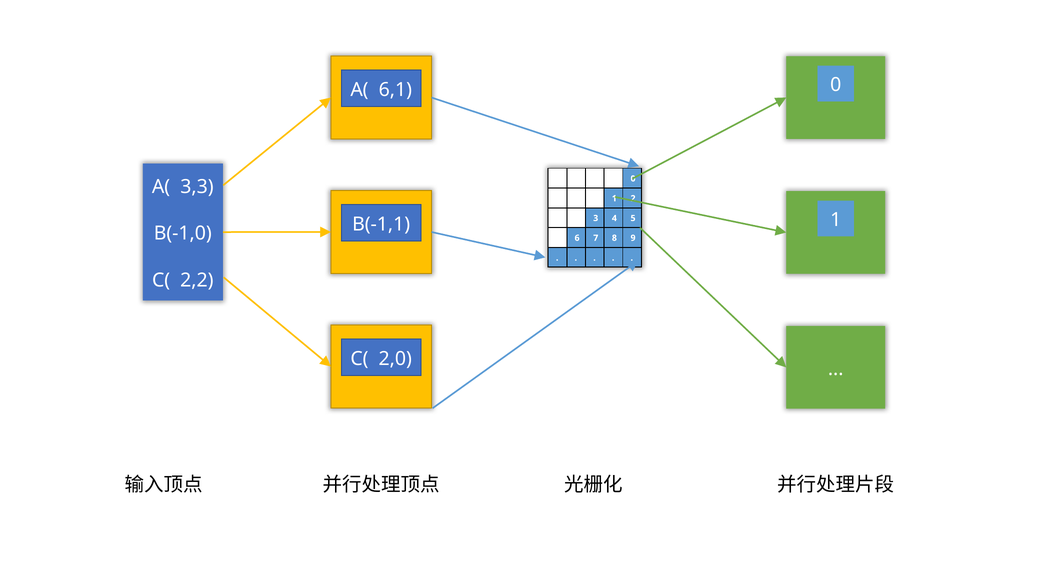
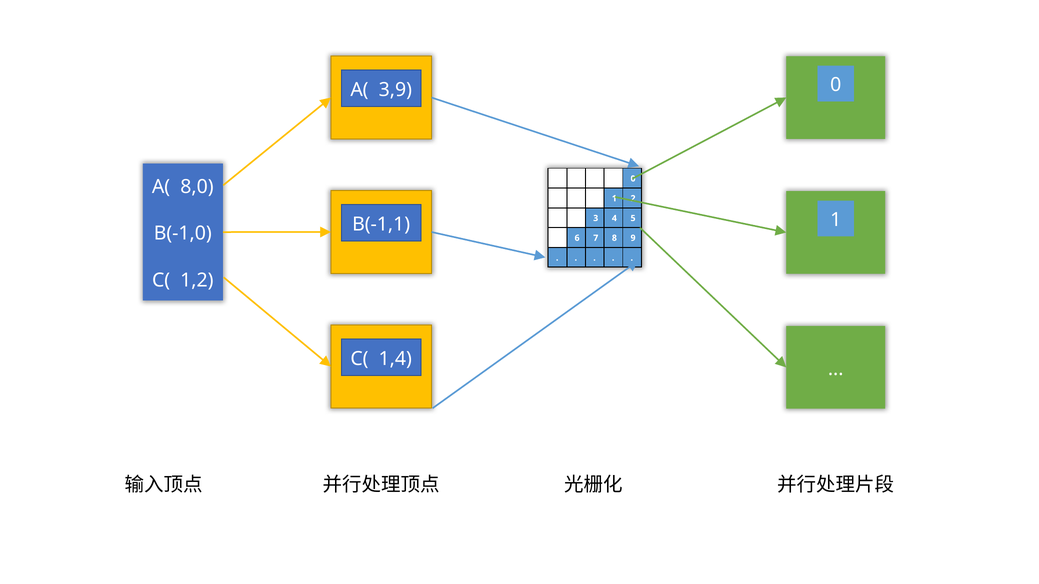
6,1: 6,1 -> 3,9 (395, 90)
3,3: 3,3 -> 8,0 (197, 187)
2,2: 2,2 -> 1,2 (197, 280)
2,0: 2,0 -> 1,4 (395, 359)
